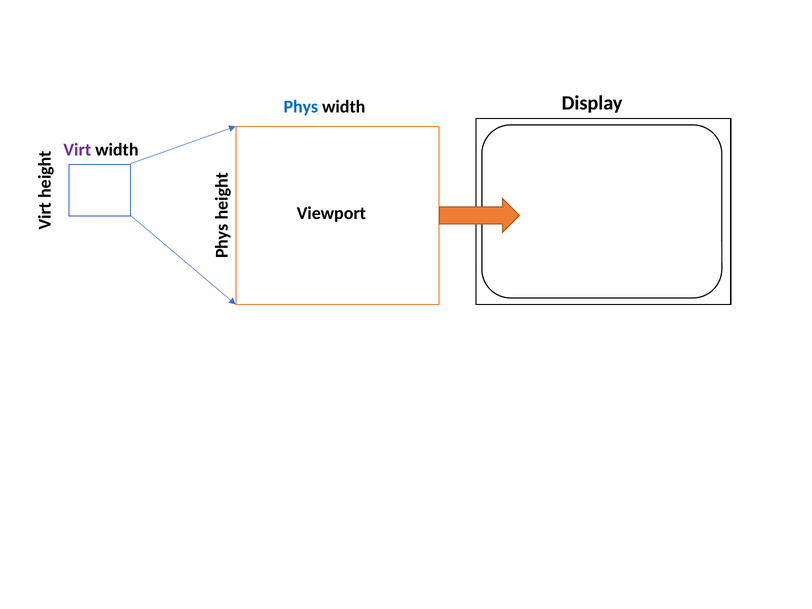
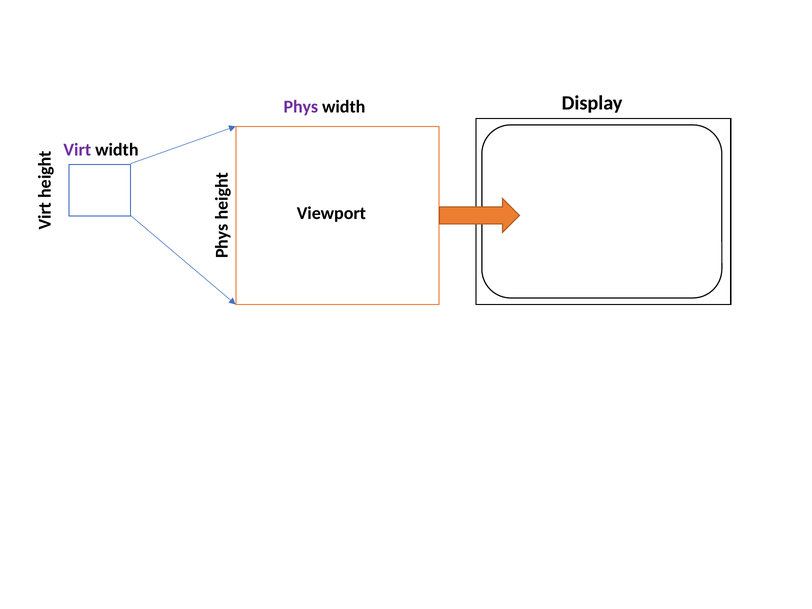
Phys colour: blue -> purple (301, 107)
